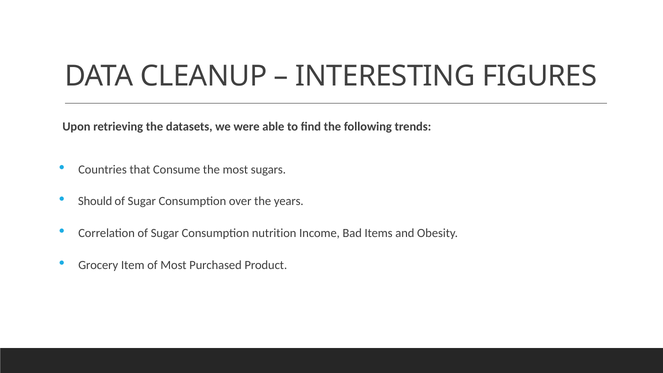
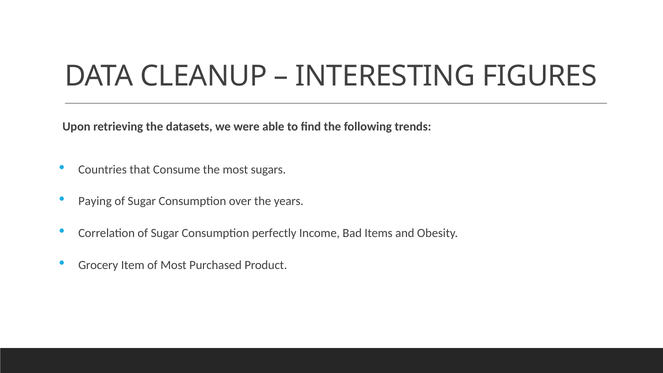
Should: Should -> Paying (95, 201)
nutrition: nutrition -> perfectly (274, 233)
